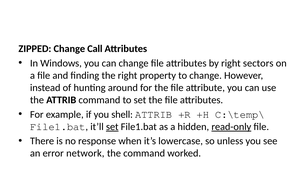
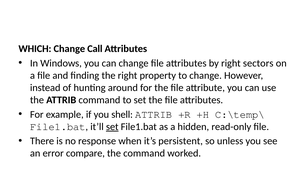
ZIPPED: ZIPPED -> WHICH (35, 49)
read-only underline: present -> none (231, 127)
lowercase: lowercase -> persistent (181, 141)
network: network -> compare (85, 154)
